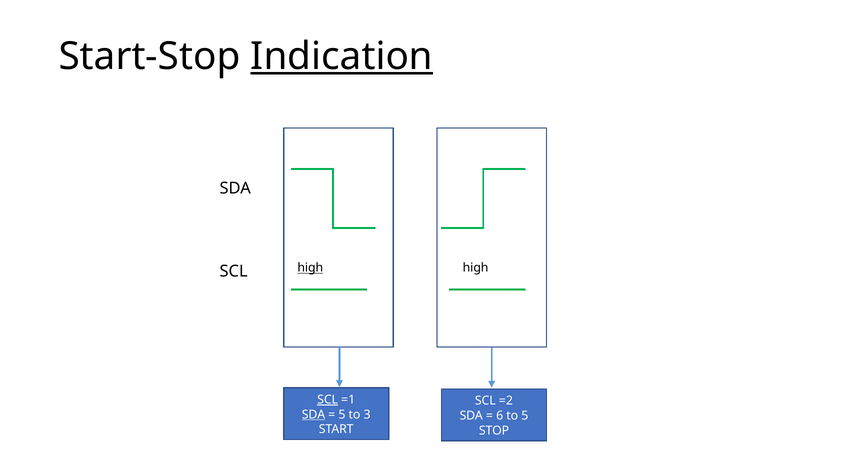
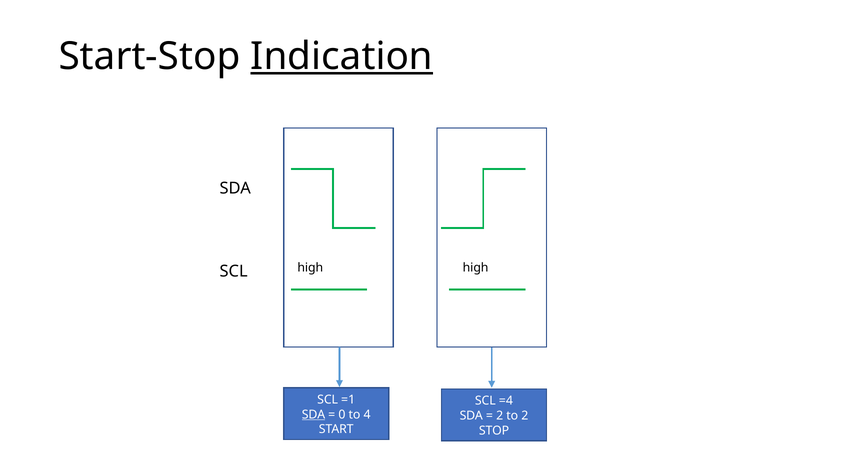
high underline: present -> none (310, 268)
SCL underline: present -> none (328, 400)
=2: =2 -> =4 (506, 401)
5: 5 -> 0 (342, 415)
3: 3 -> 4 (367, 415)
6: 6 -> 2 (500, 416)
to 5: 5 -> 2 (525, 416)
